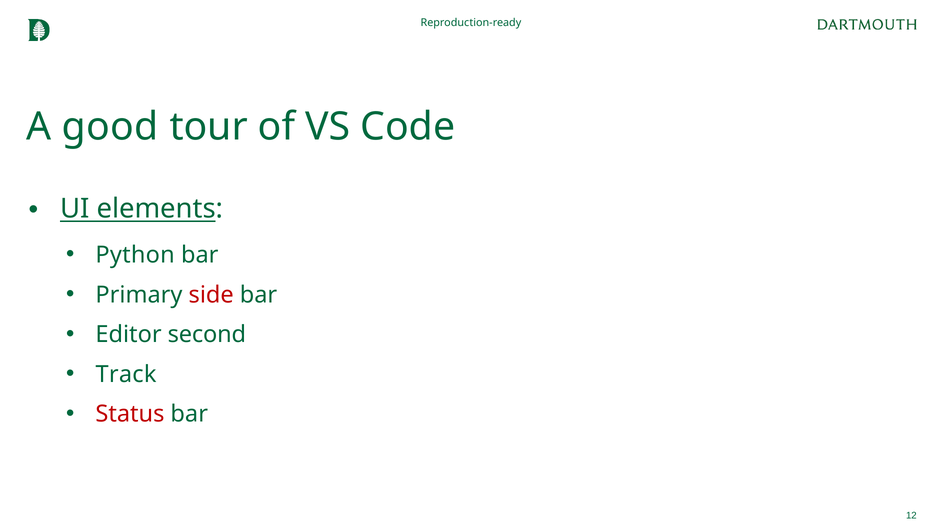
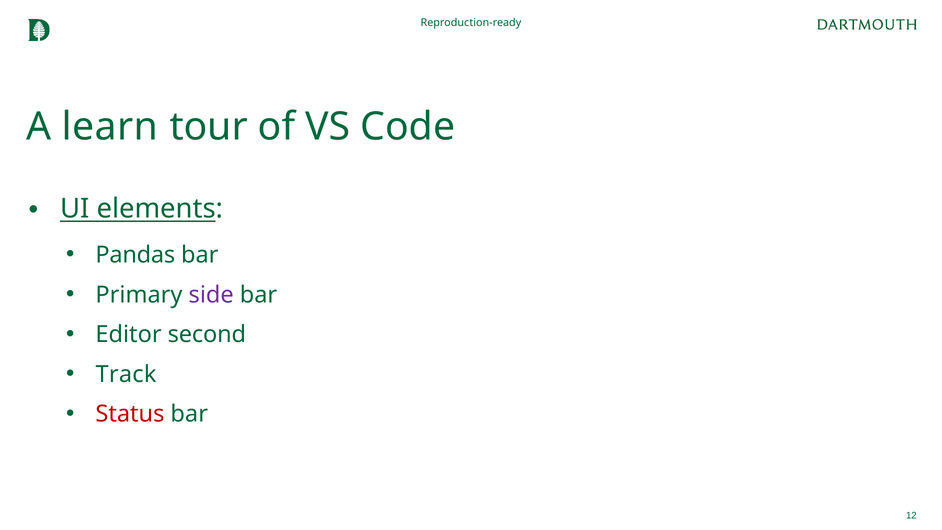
good: good -> learn (110, 127)
Python: Python -> Pandas (135, 255)
side colour: red -> purple (211, 295)
